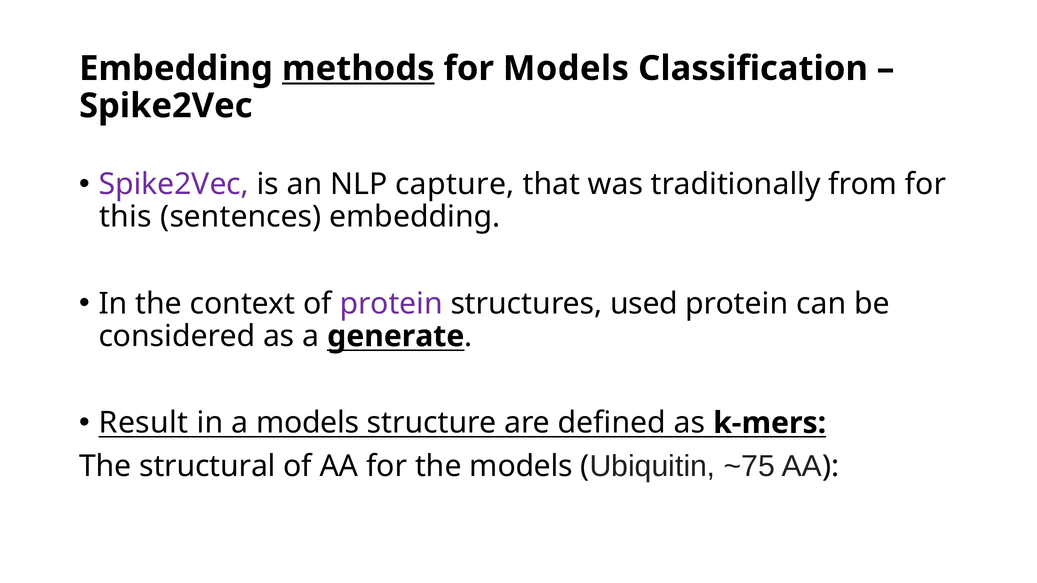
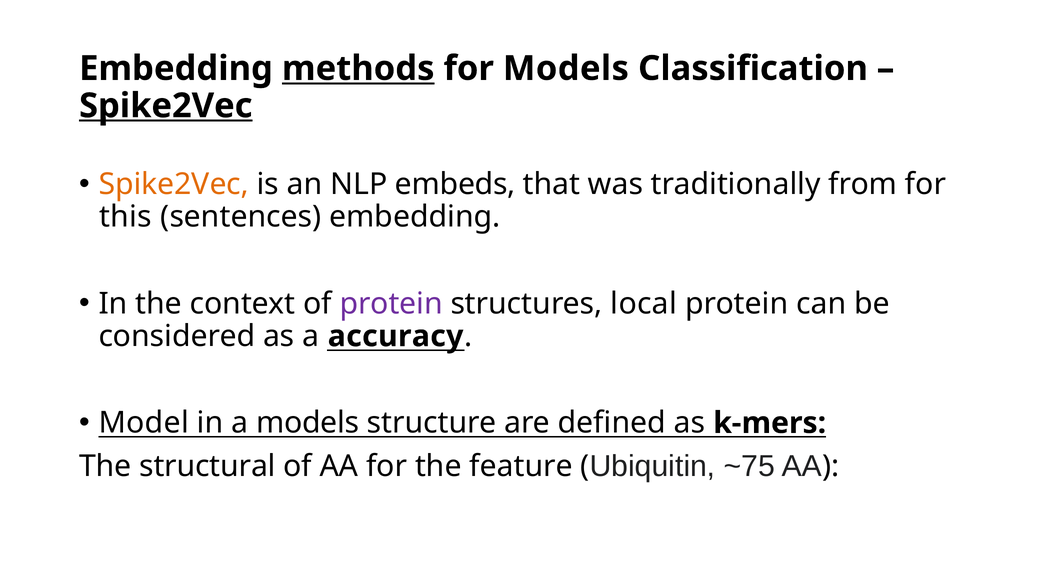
Spike2Vec underline: none -> present (166, 106)
Spike2Vec colour: purple -> orange (174, 184)
capture: capture -> embeds (455, 184)
used: used -> local (644, 304)
generate: generate -> accuracy (396, 336)
Result: Result -> Model (144, 423)
the models: models -> feature (521, 467)
